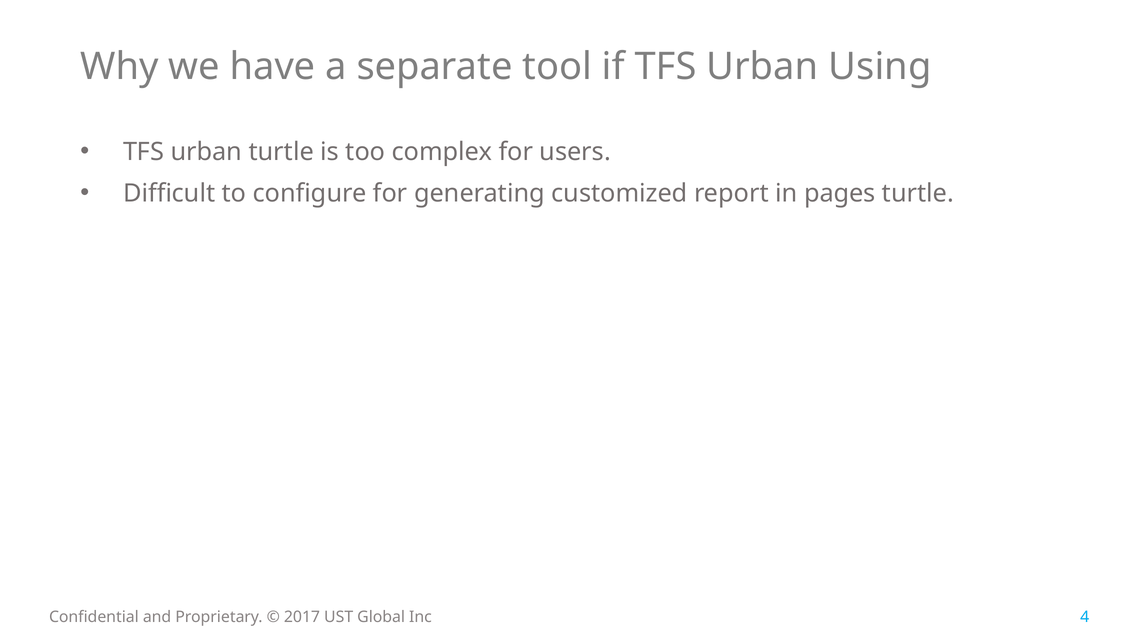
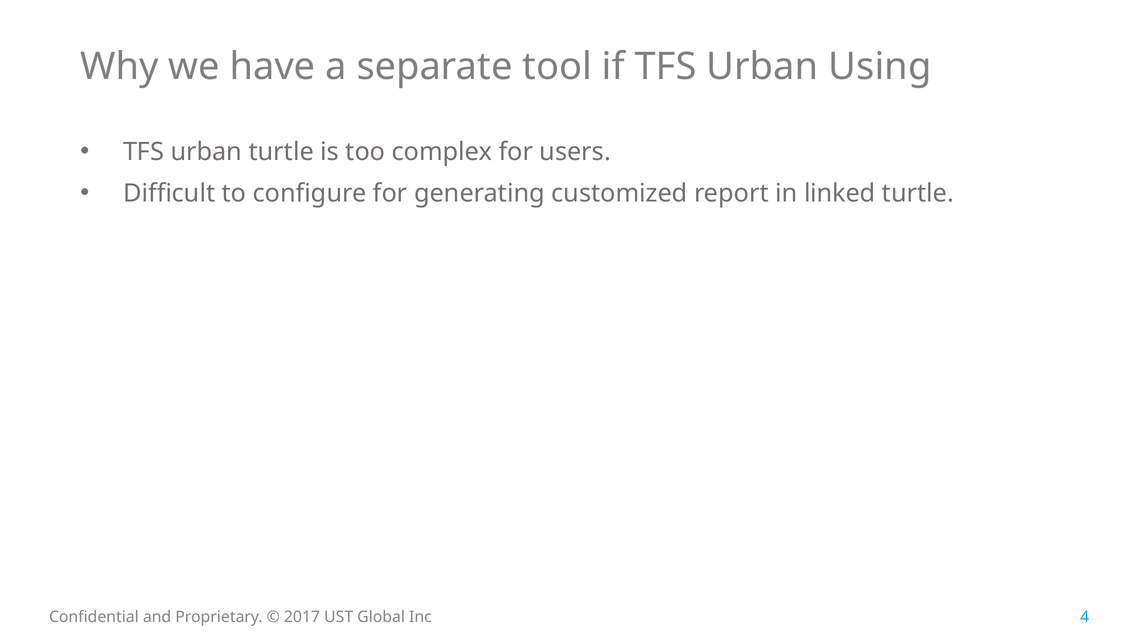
pages: pages -> linked (840, 193)
